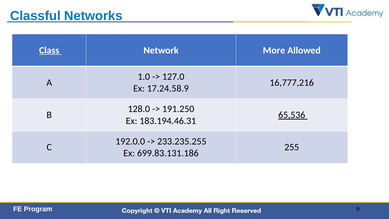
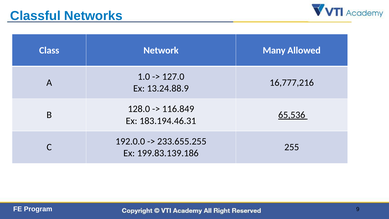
Class​ underline: present -> none (50, 50)
More: More -> Many (274, 50)
17.24.58.9​: 17.24.58.9​ -> 13.24.88.9​ (169, 88)
191.250​: 191.250​ -> 116.849​ (179, 109)
233.235.255​: 233.235.255​ -> 233.655.255​ (183, 141)
699.83.131.186​: 699.83.131.186​ -> 199.83.139.186​ (169, 153)
